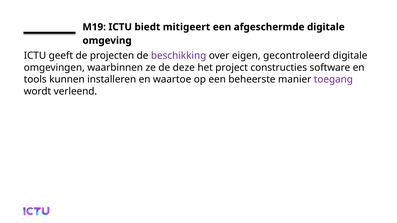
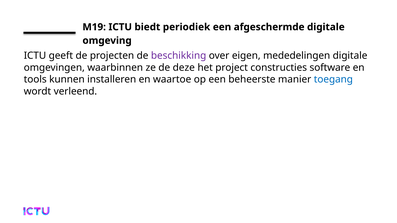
mitigeert: mitigeert -> periodiek (187, 27)
gecontroleerd: gecontroleerd -> mededelingen (297, 56)
toegang colour: purple -> blue (333, 80)
